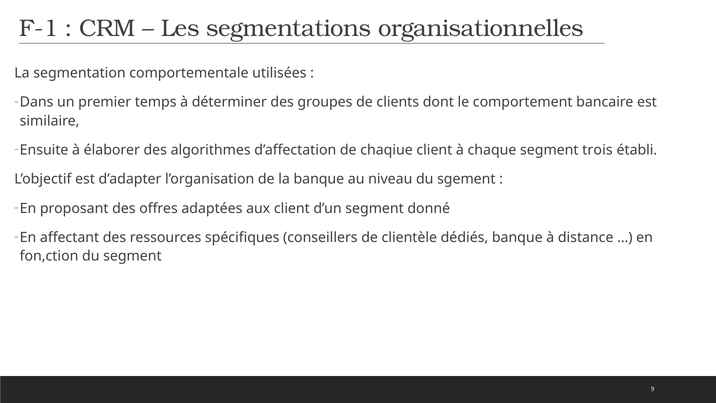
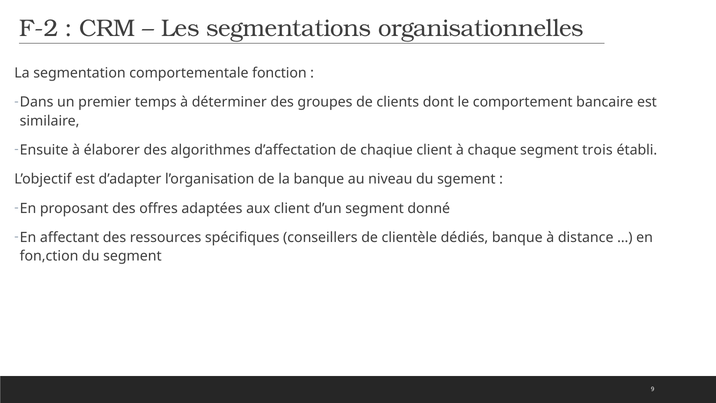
F-1: F-1 -> F-2 (39, 28)
utilisées: utilisées -> fonction (279, 73)
